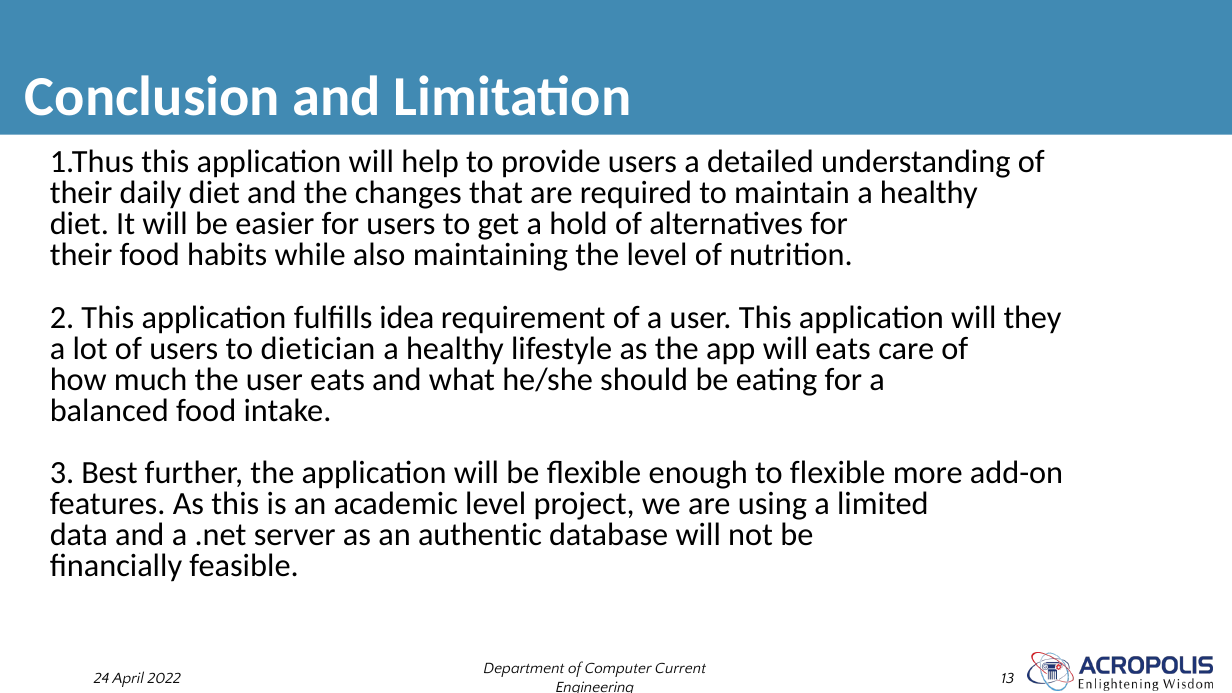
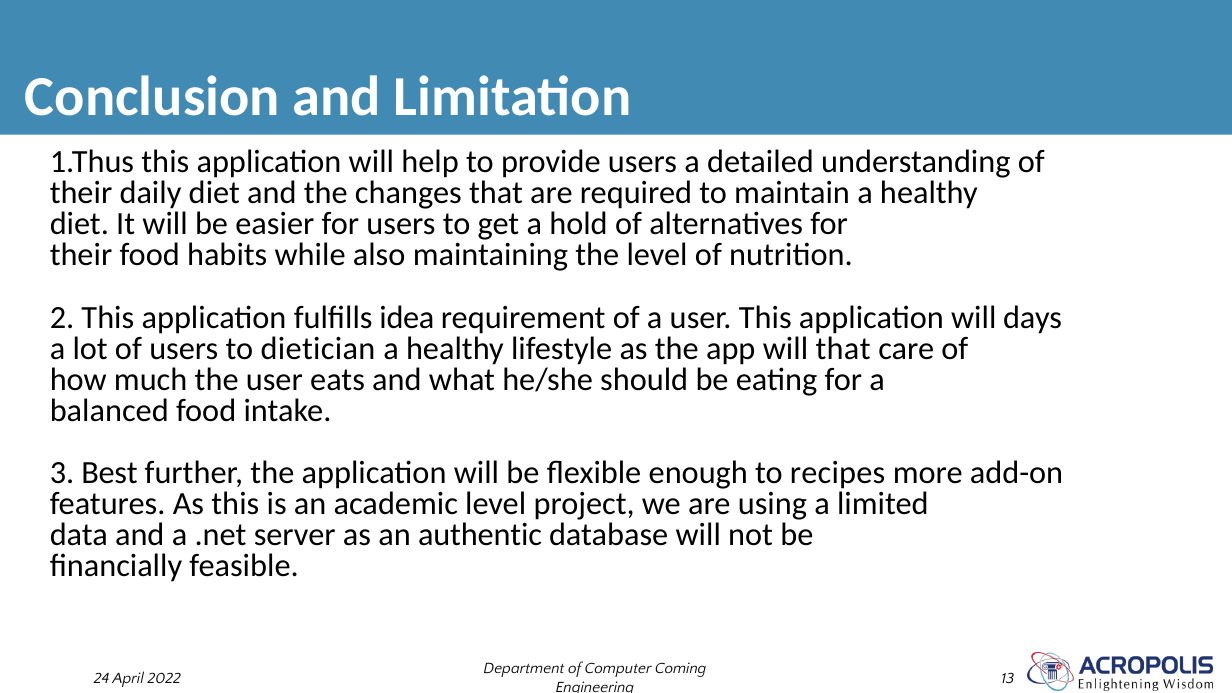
they: they -> days (1033, 317)
will eats: eats -> that (843, 348)
to flexible: flexible -> recipes (838, 473)
Current: Current -> Coming (681, 669)
